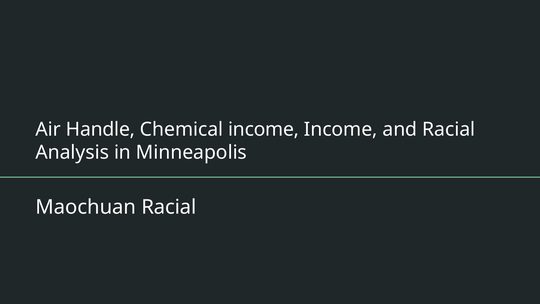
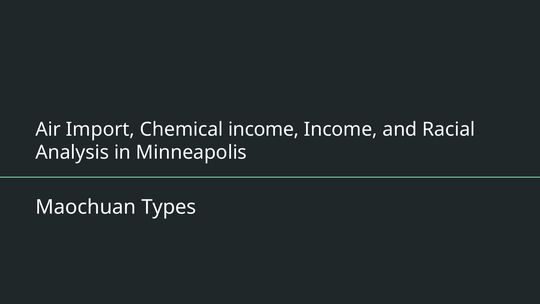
Handle: Handle -> Import (100, 129)
Maochuan Racial: Racial -> Types (169, 207)
